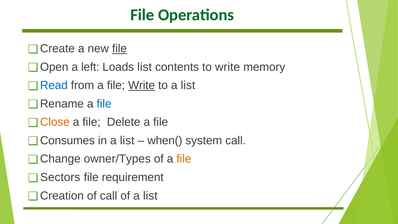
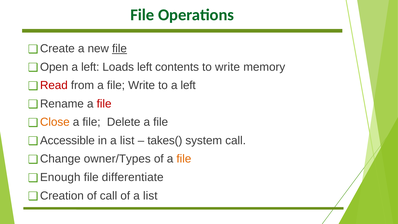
Loads list: list -> left (145, 67)
Read colour: blue -> red (54, 85)
Write underline: present -> none (142, 85)
to a list: list -> left (188, 85)
file colour: blue -> red (104, 104)
Consumes: Consumes -> Accessible (67, 140)
when(: when( -> takes( (165, 140)
Sectors: Sectors -> Enough (60, 177)
requirement: requirement -> differentiate (133, 177)
